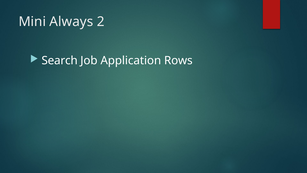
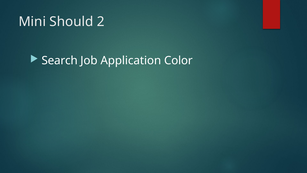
Always: Always -> Should (71, 22)
Rows: Rows -> Color (178, 61)
